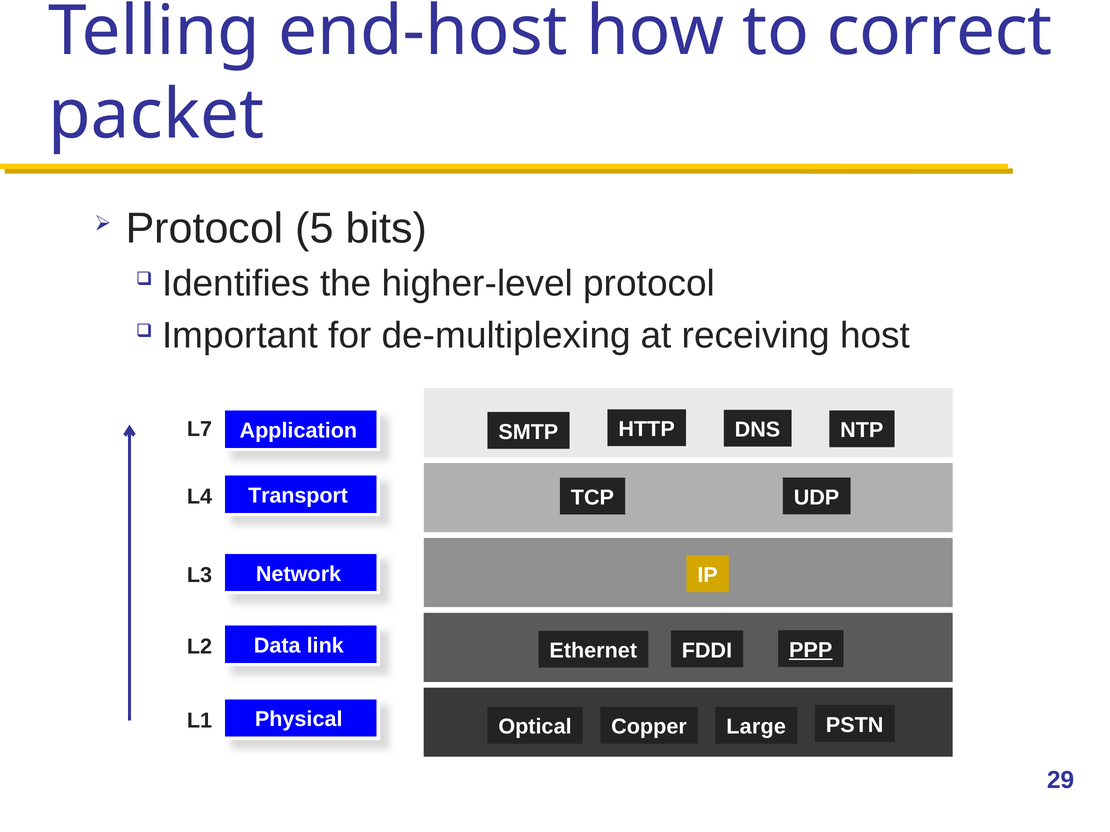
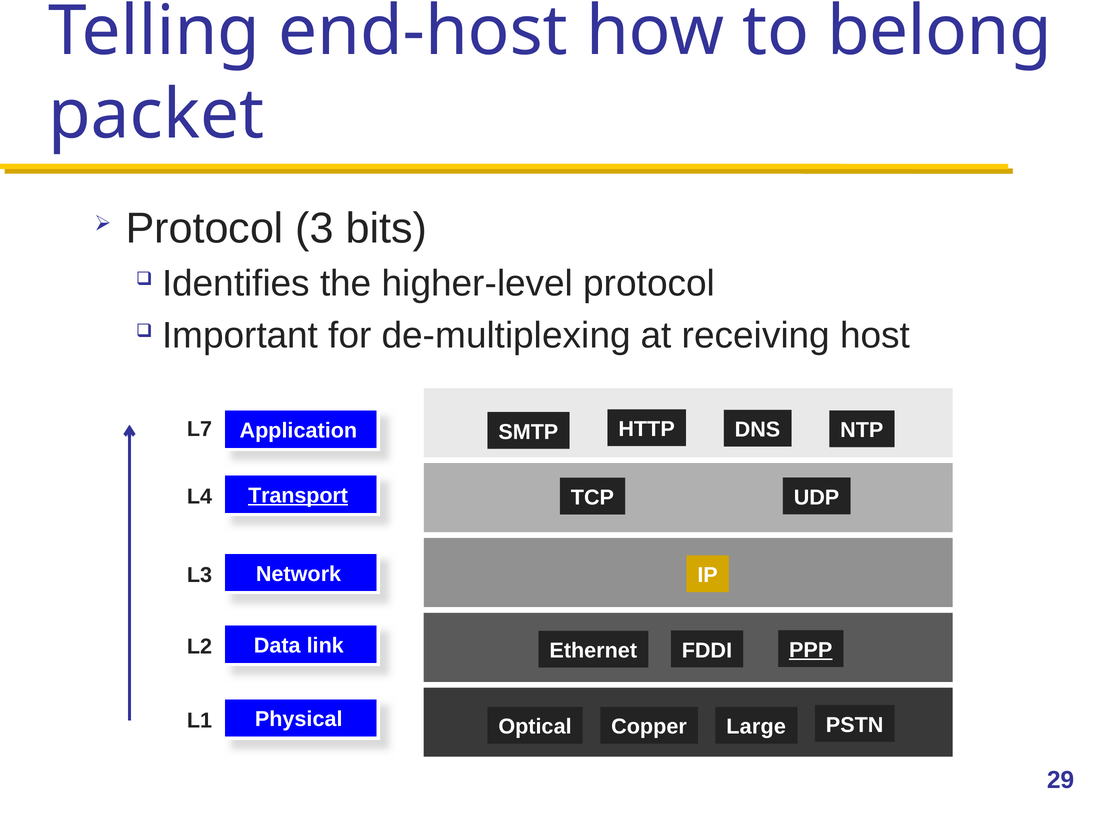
correct: correct -> belong (939, 32)
5: 5 -> 3 (315, 229)
Transport underline: none -> present (298, 496)
